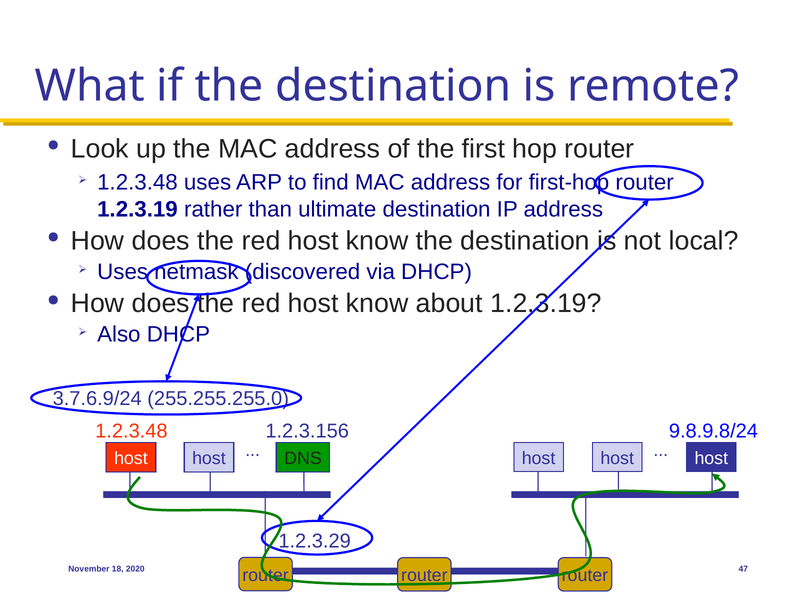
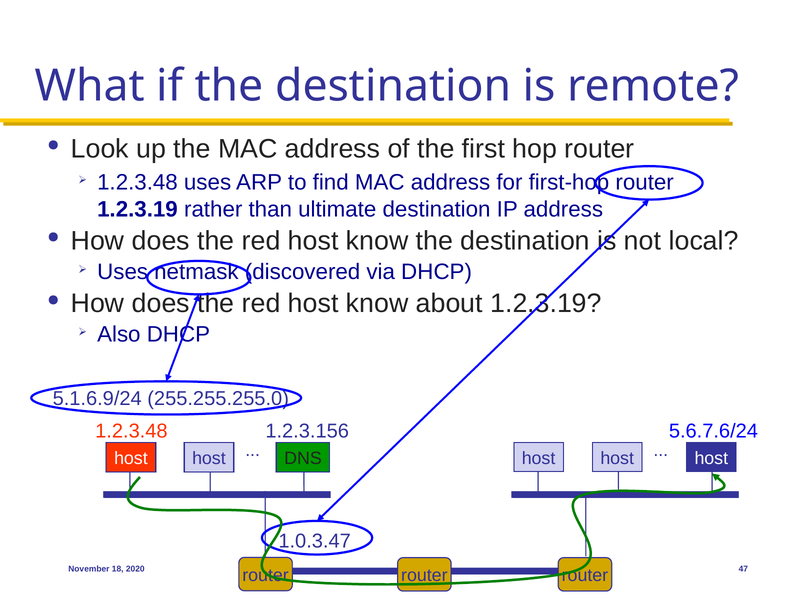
3.7.6.9/24: 3.7.6.9/24 -> 5.1.6.9/24 (97, 399)
9.8.9.8/24: 9.8.9.8/24 -> 5.6.7.6/24 (713, 431)
1.2.3.29: 1.2.3.29 -> 1.0.3.47 (315, 541)
